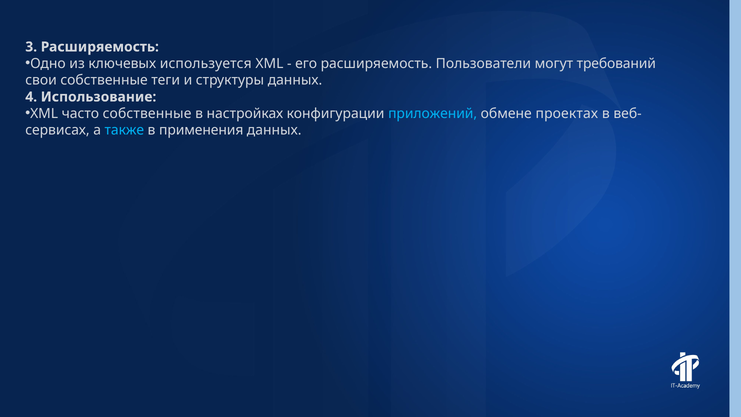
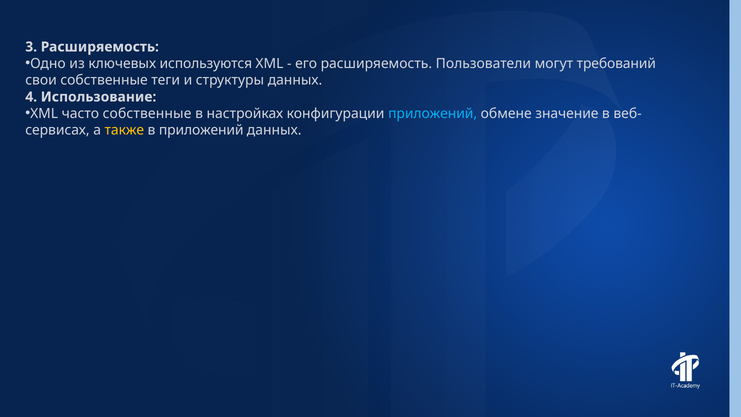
используется: используется -> используются (206, 64)
проектах: проектах -> значение (567, 114)
также colour: light blue -> yellow (124, 130)
в применения: применения -> приложений (201, 130)
